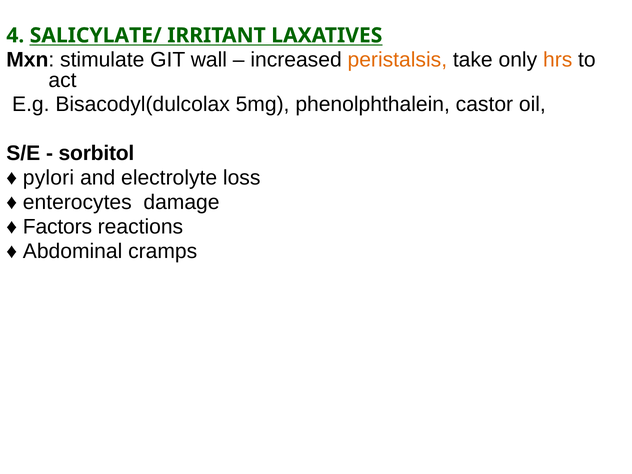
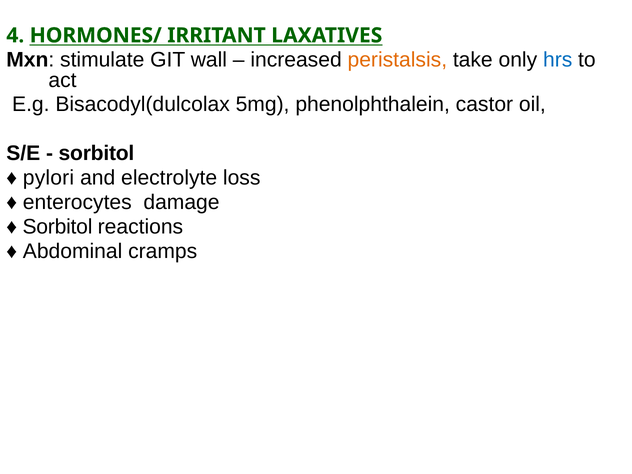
SALICYLATE/: SALICYLATE/ -> HORMONES/ (96, 35)
hrs colour: orange -> blue (558, 60)
Factors: Factors -> Sorbitol (57, 227)
